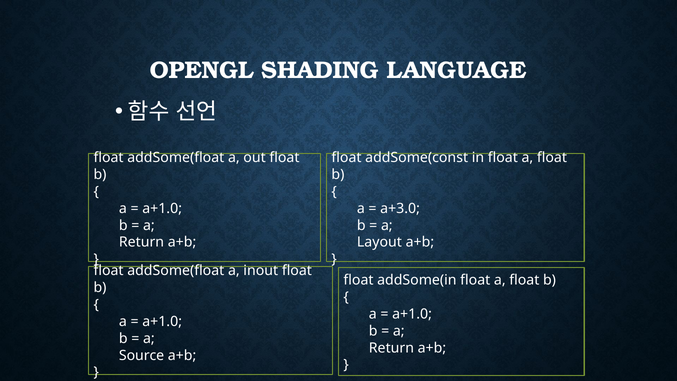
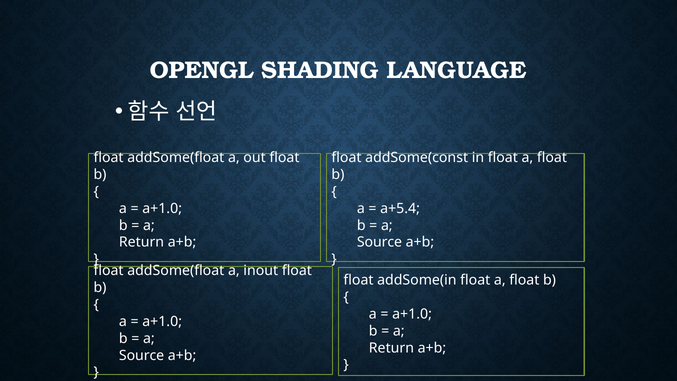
a+3.0: a+3.0 -> a+5.4 (400, 208)
Layout: Layout -> Source (379, 242)
